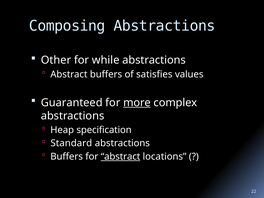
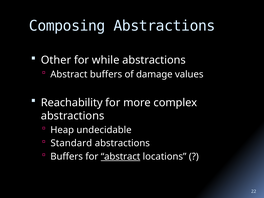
satisfies: satisfies -> damage (154, 74)
Guaranteed: Guaranteed -> Reachability (72, 103)
more underline: present -> none (137, 103)
specification: specification -> undecidable (104, 130)
